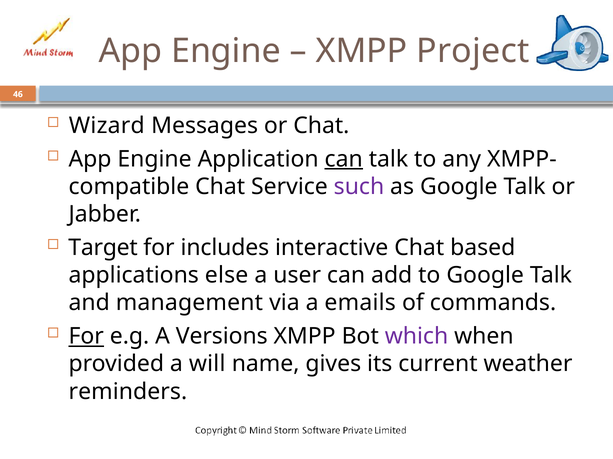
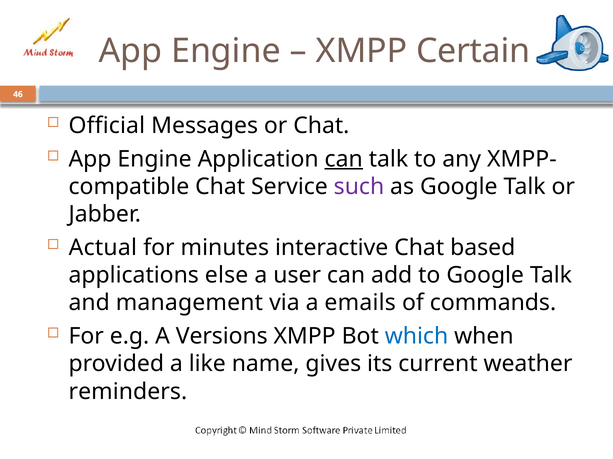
Project: Project -> Certain (473, 51)
Wizard: Wizard -> Official (107, 126)
Target: Target -> Actual (103, 248)
includes: includes -> minutes (225, 248)
For underline: present -> none (86, 337)
which colour: purple -> blue (416, 337)
will: will -> like (207, 364)
